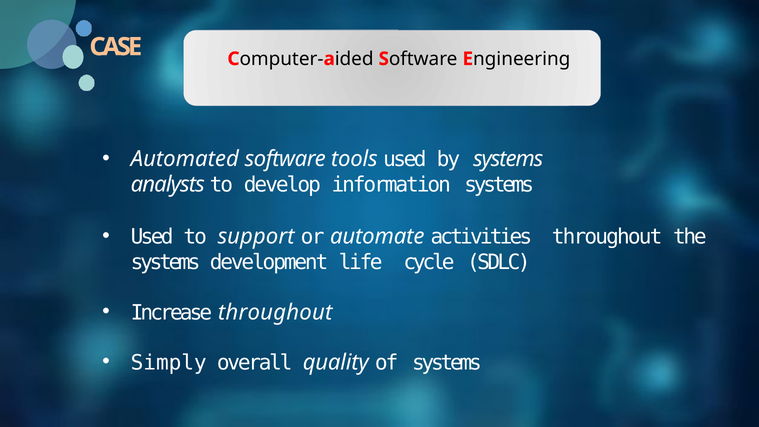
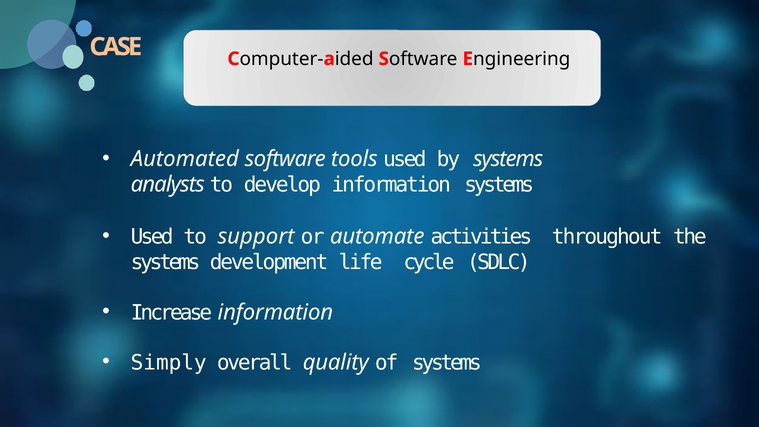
Increase throughout: throughout -> information (275, 312)
